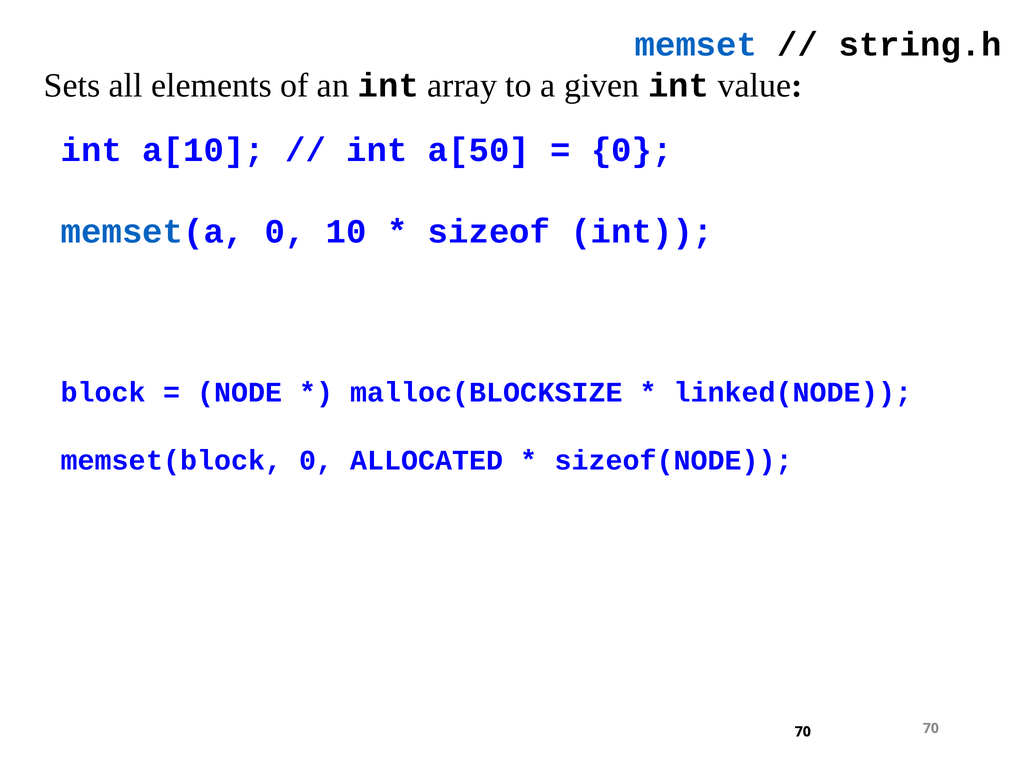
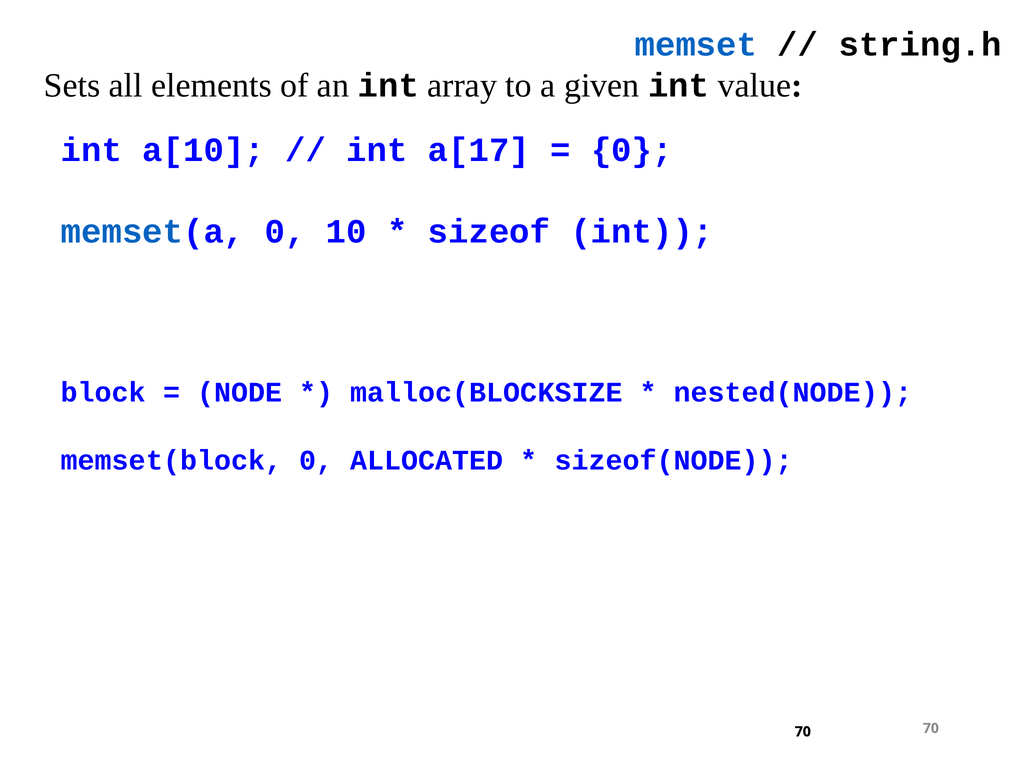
a[50: a[50 -> a[17 (479, 150)
linked(NODE: linked(NODE -> nested(NODE (793, 393)
